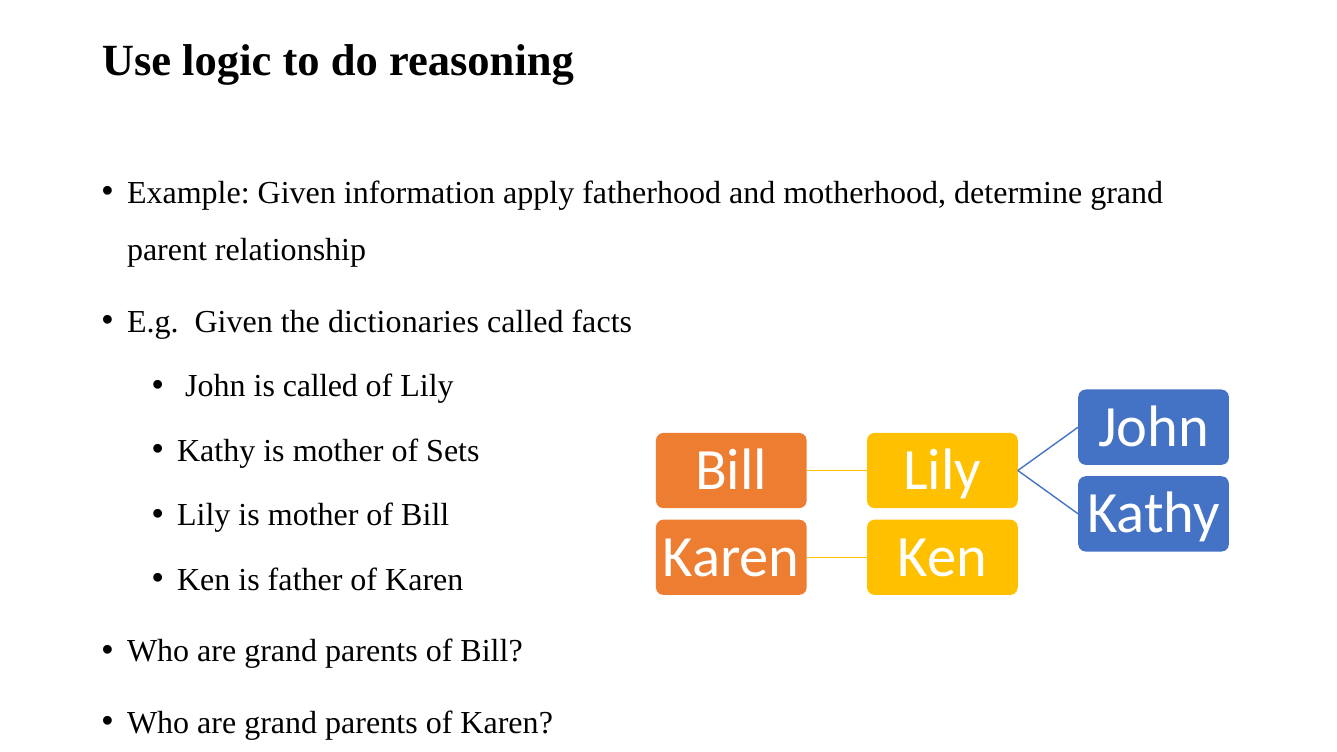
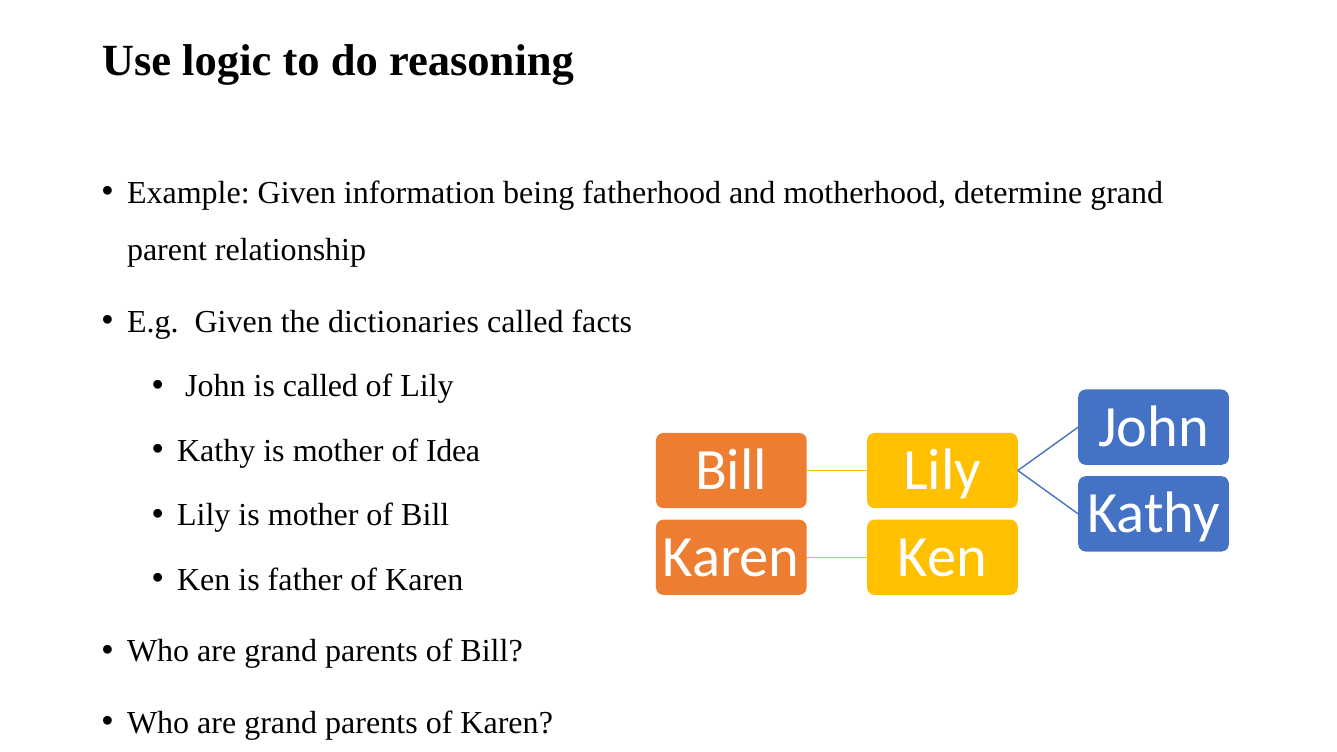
apply: apply -> being (539, 193)
Sets: Sets -> Idea (453, 451)
